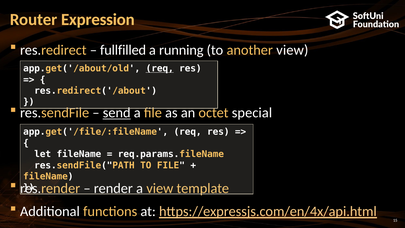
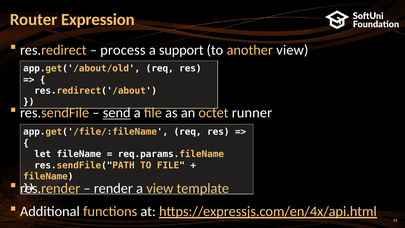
fullfilled: fullfilled -> process (123, 50)
running: running -> support (181, 50)
req underline: present -> none (160, 68)
special: special -> runner (252, 113)
